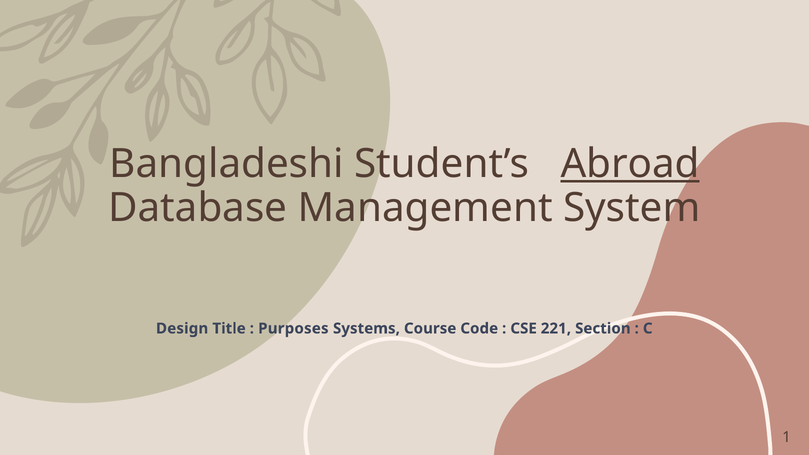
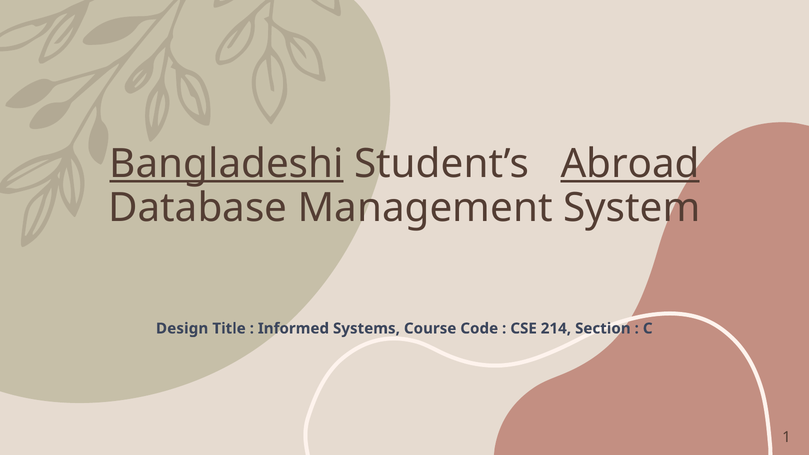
Bangladeshi underline: none -> present (227, 164)
Purposes: Purposes -> Informed (293, 329)
221: 221 -> 214 (556, 329)
